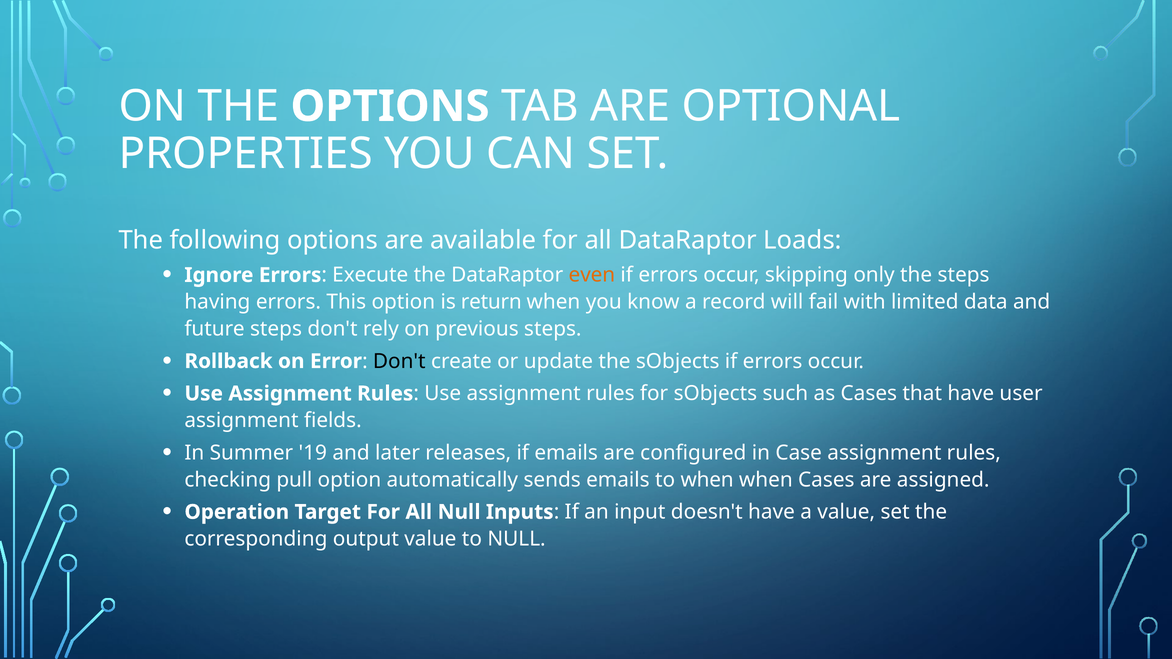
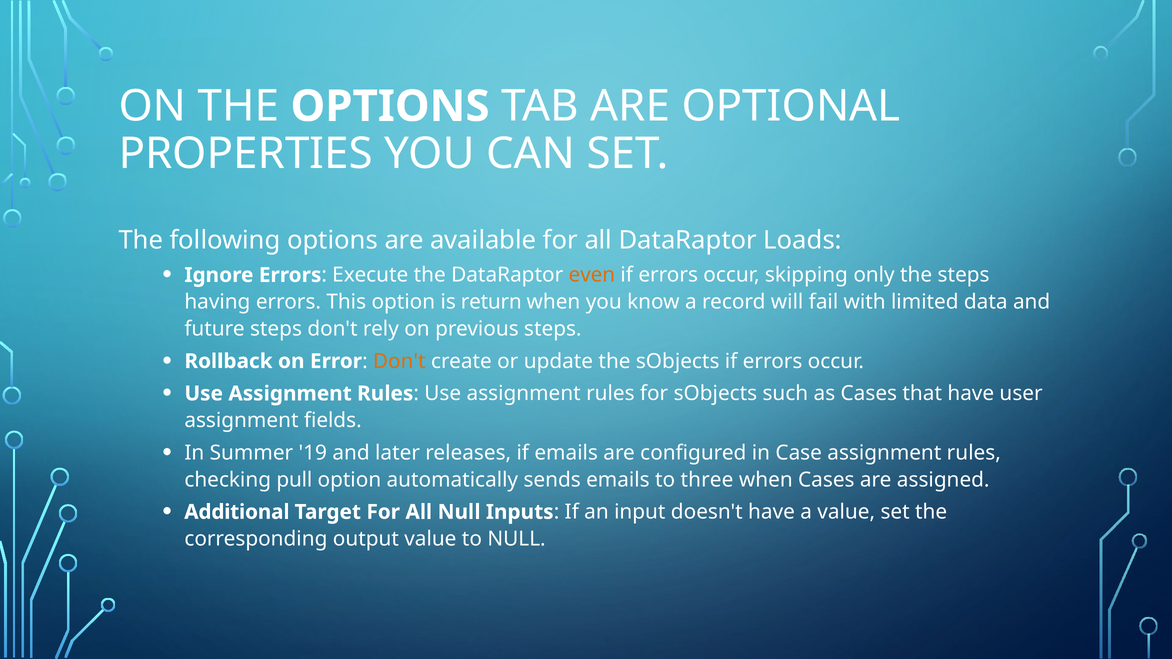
Don't colour: black -> orange (399, 361)
to when: when -> three (707, 480)
Operation: Operation -> Additional (237, 512)
